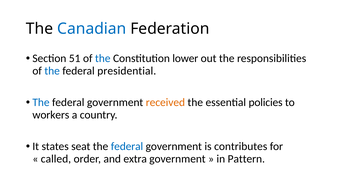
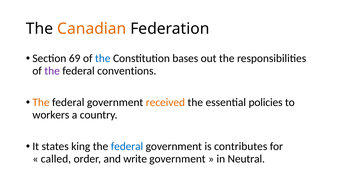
Canadian colour: blue -> orange (92, 29)
51: 51 -> 69 (75, 58)
lower: lower -> bases (185, 58)
the colour: blue -> purple (52, 71)
presidential: presidential -> conventions (127, 71)
The colour: blue -> orange (41, 102)
seat: seat -> king (81, 146)
extra: extra -> write (135, 159)
Pattern: Pattern -> Neutral (246, 159)
